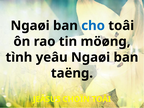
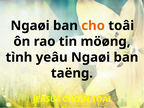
cho colour: blue -> orange (93, 26)
